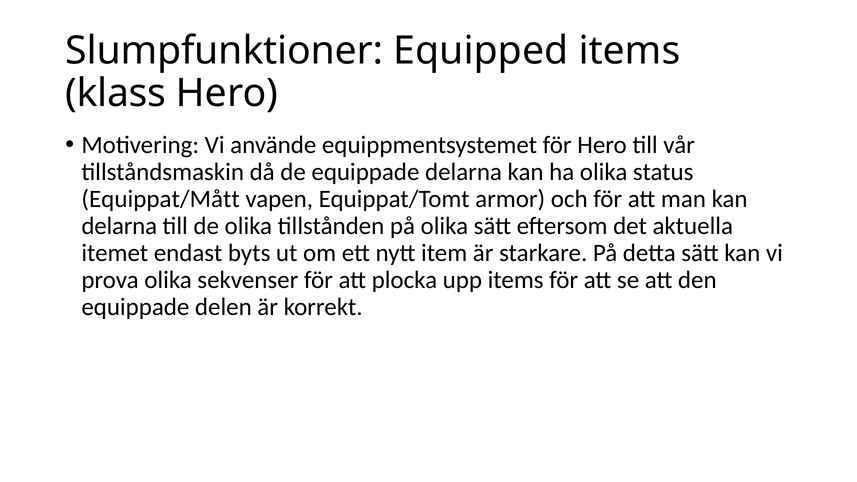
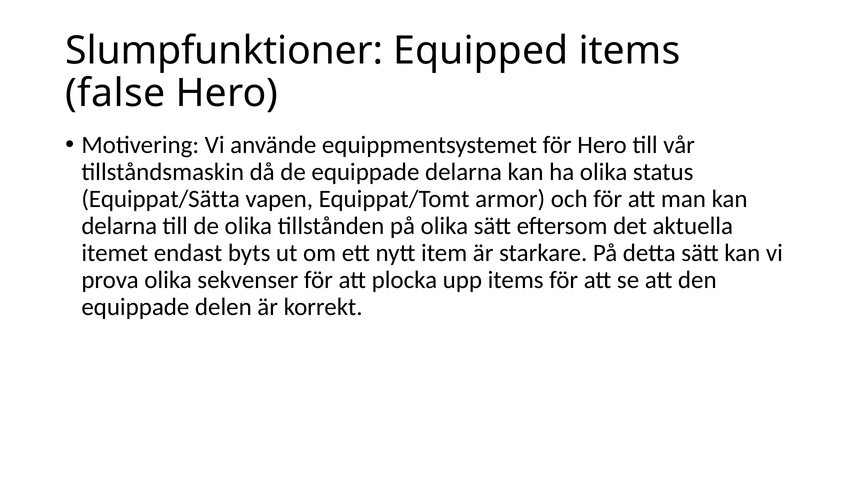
klass: klass -> false (115, 93)
Equippat/Mått: Equippat/Mått -> Equippat/Sätta (161, 199)
